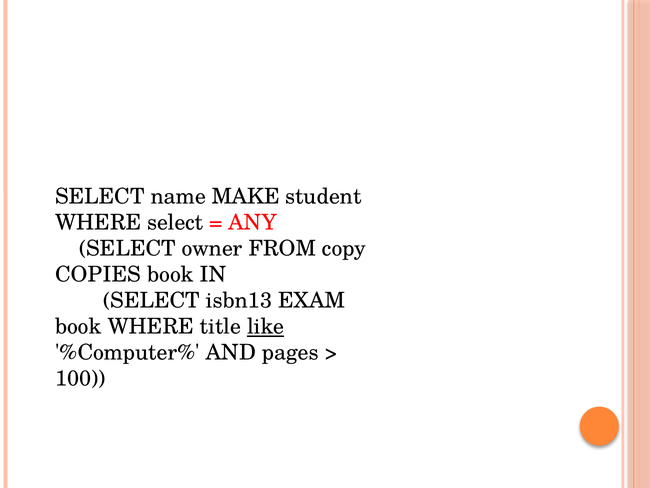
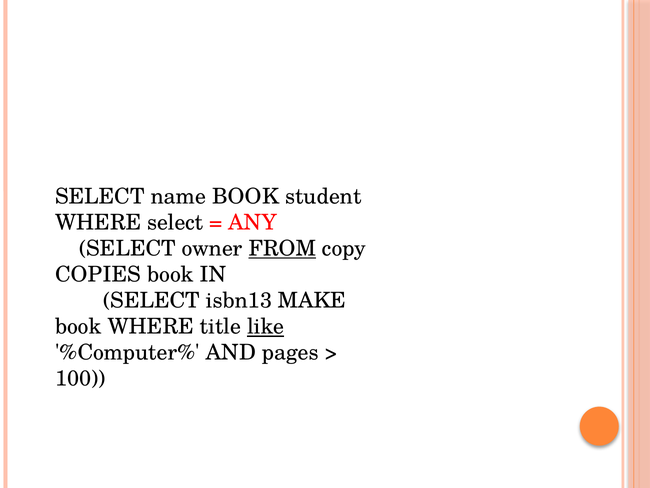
name MAKE: MAKE -> BOOK (245, 196)
FROM underline: none -> present (282, 248)
EXAM: EXAM -> MAKE (312, 300)
